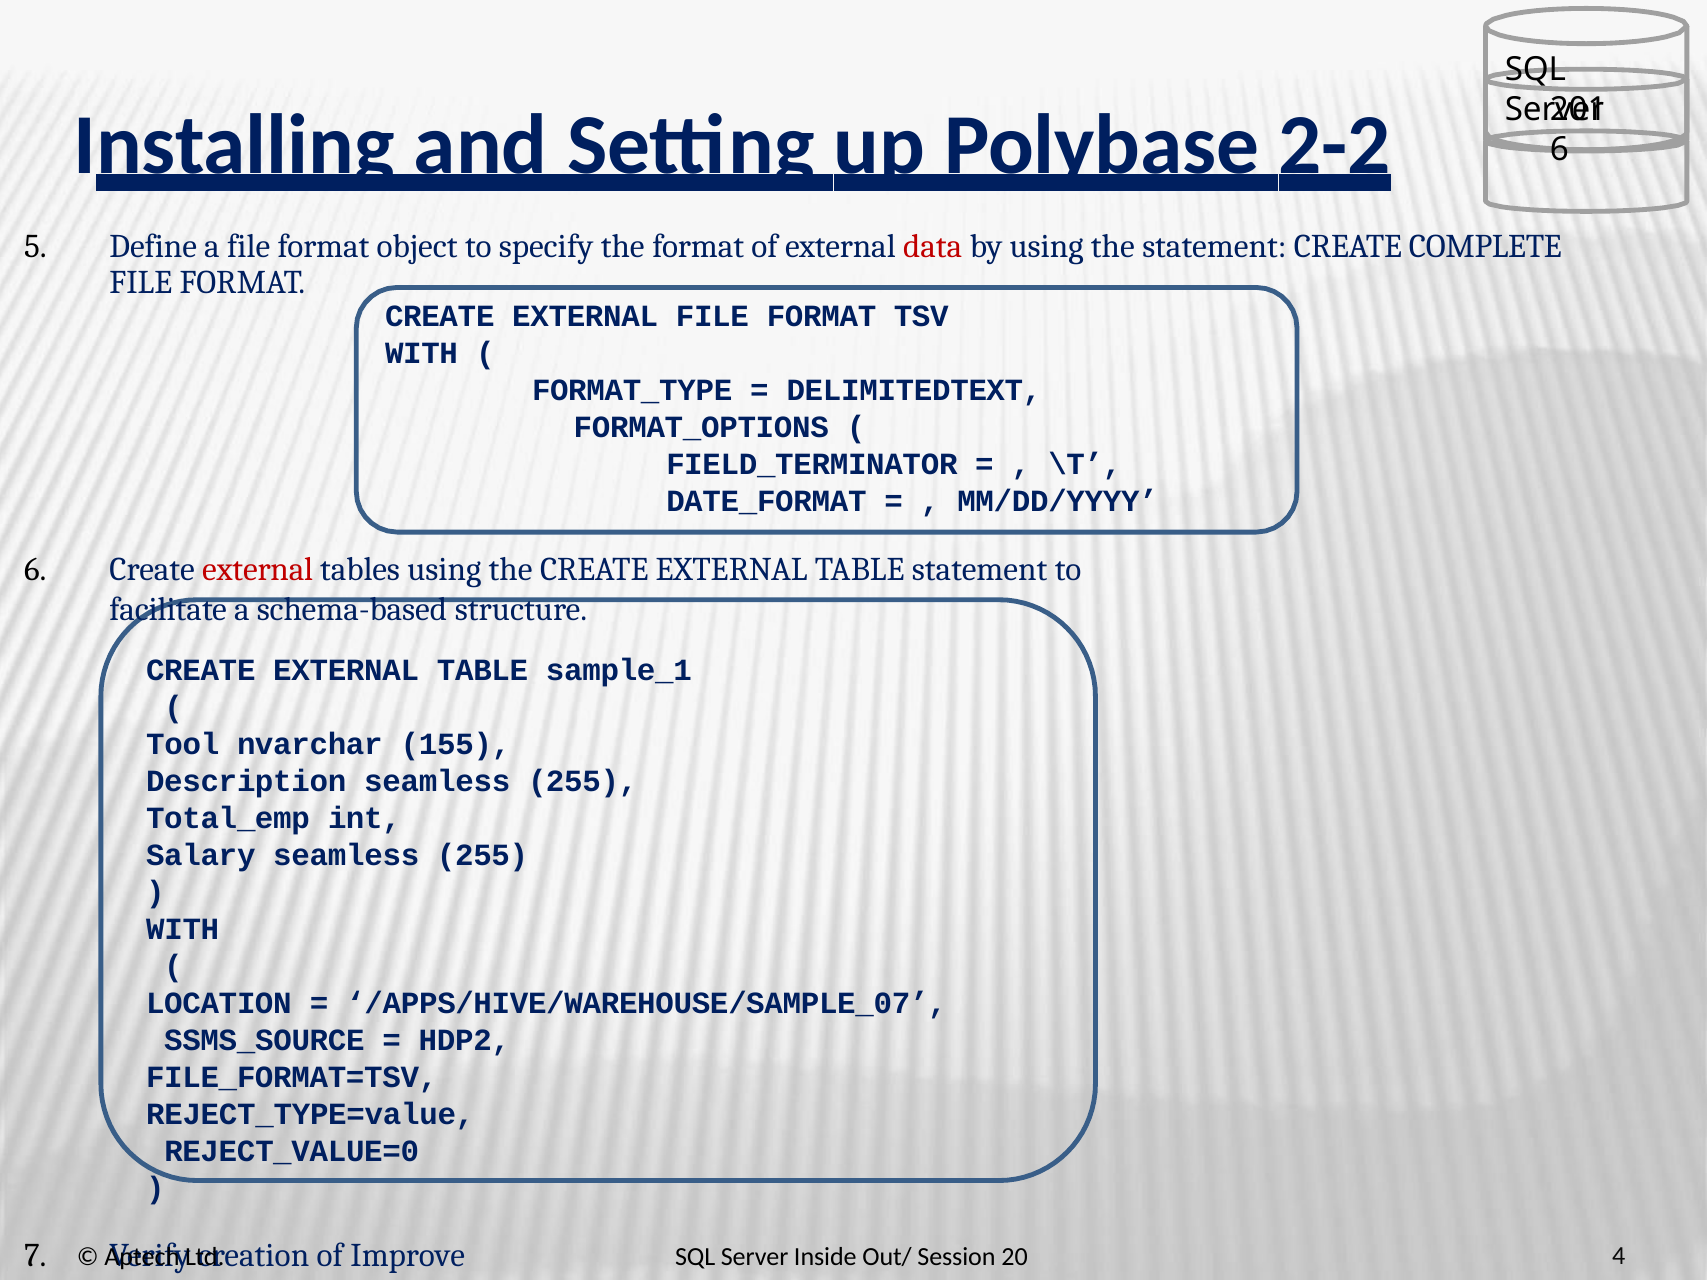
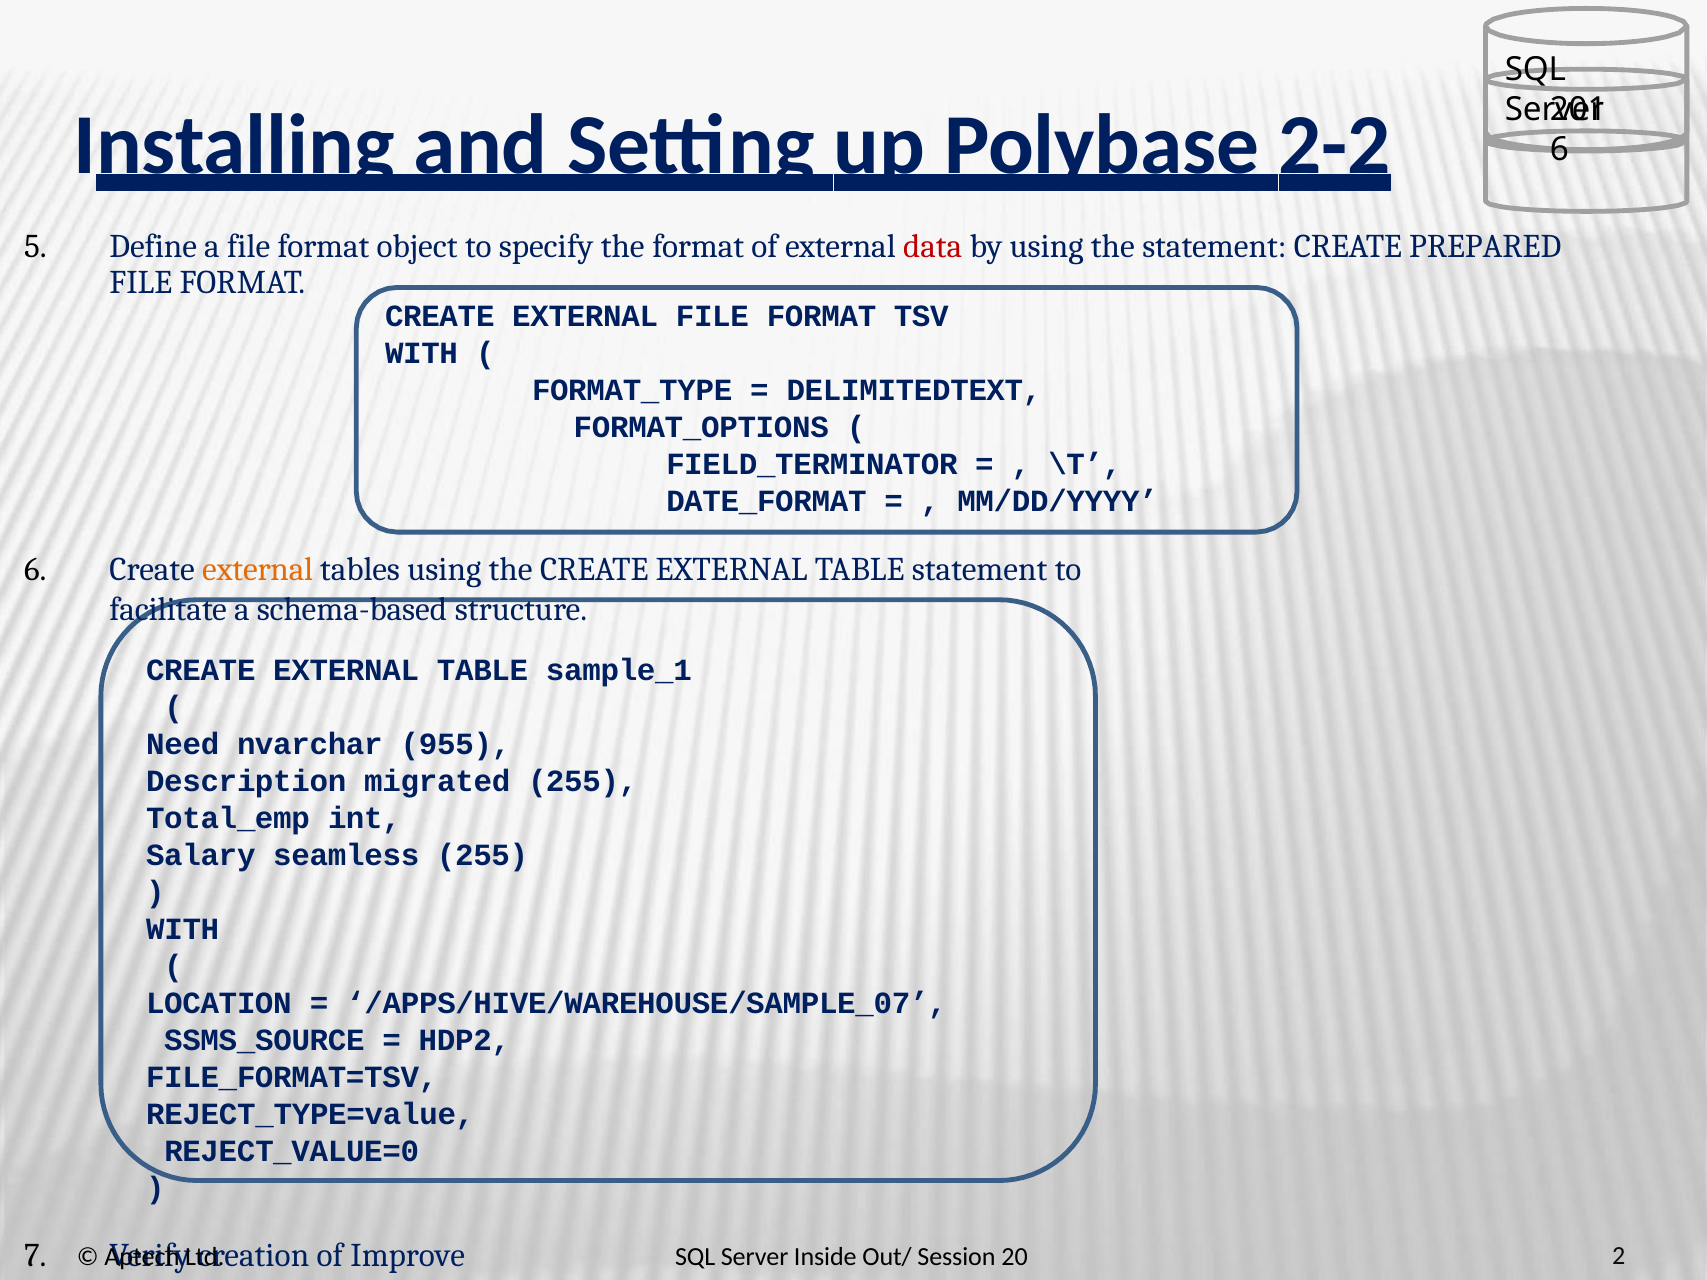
COMPLETE: COMPLETE -> PREPARED (1485, 247)
external colour: red -> orange (258, 569)
Tool: Tool -> Need (183, 744)
155: 155 -> 955 (455, 744)
Description seamless: seamless -> migrated (437, 781)
4: 4 -> 2 (1619, 1256)
